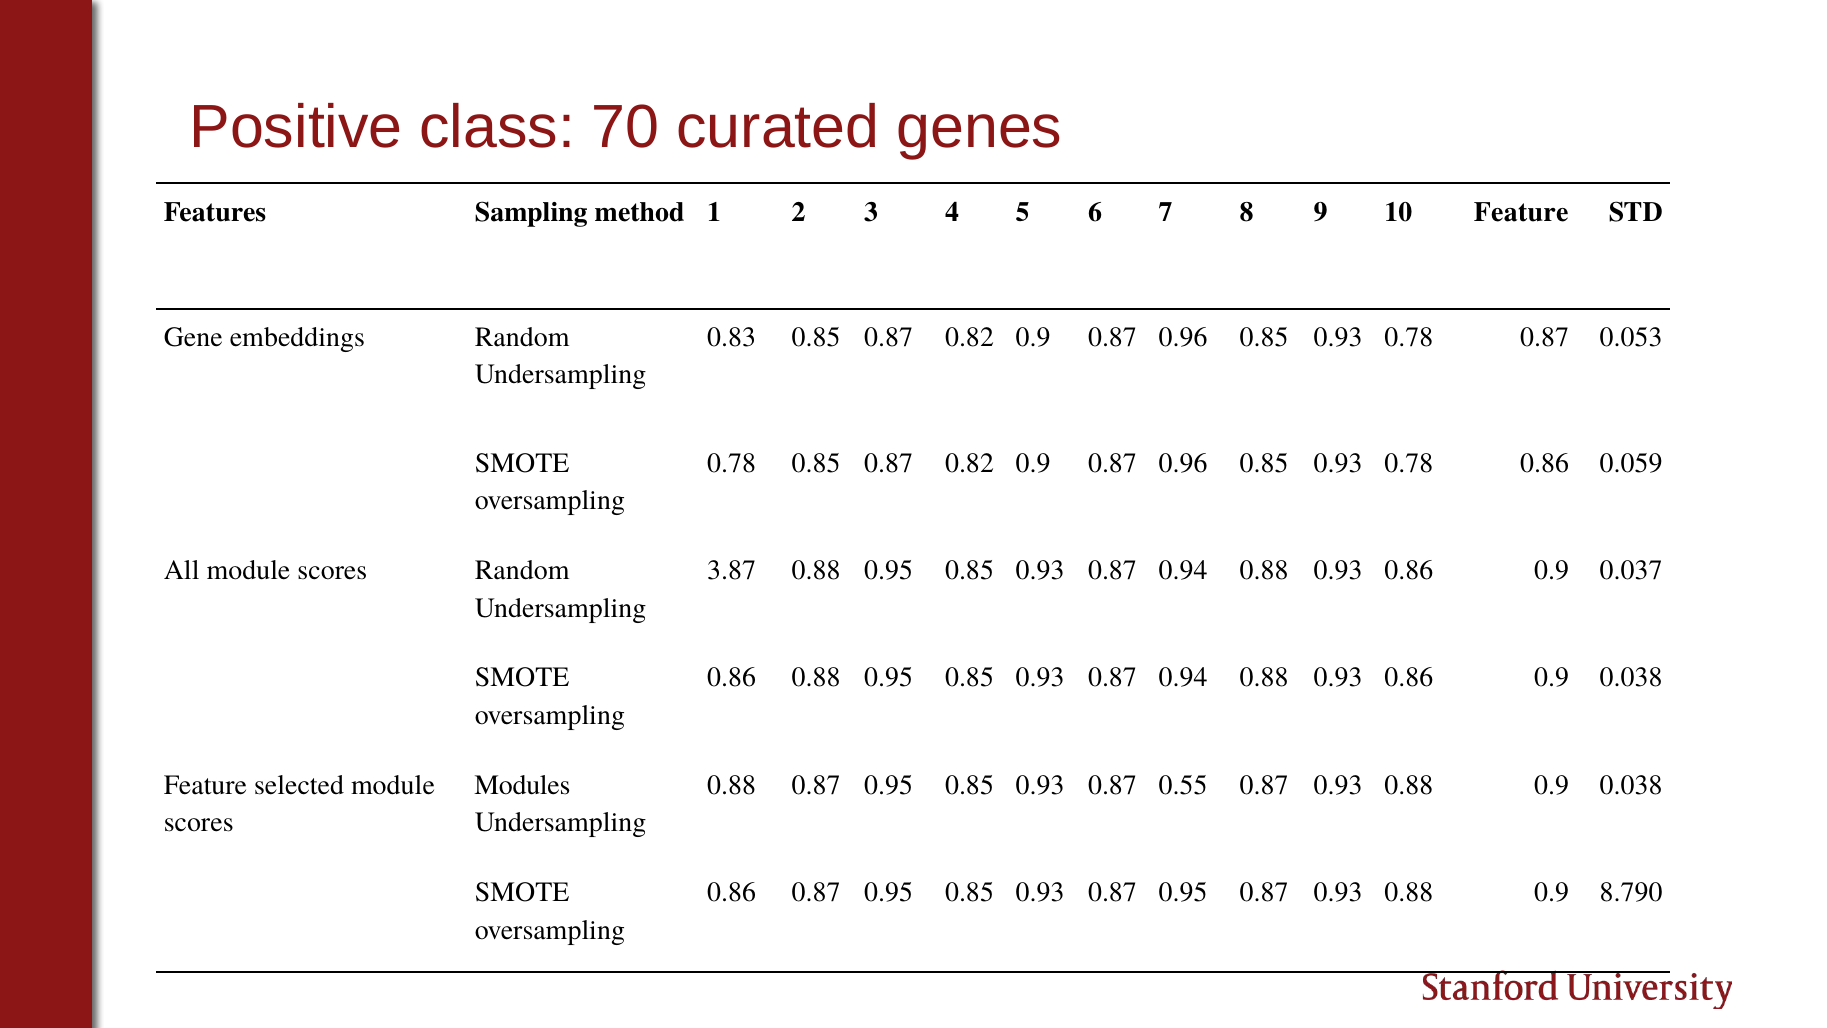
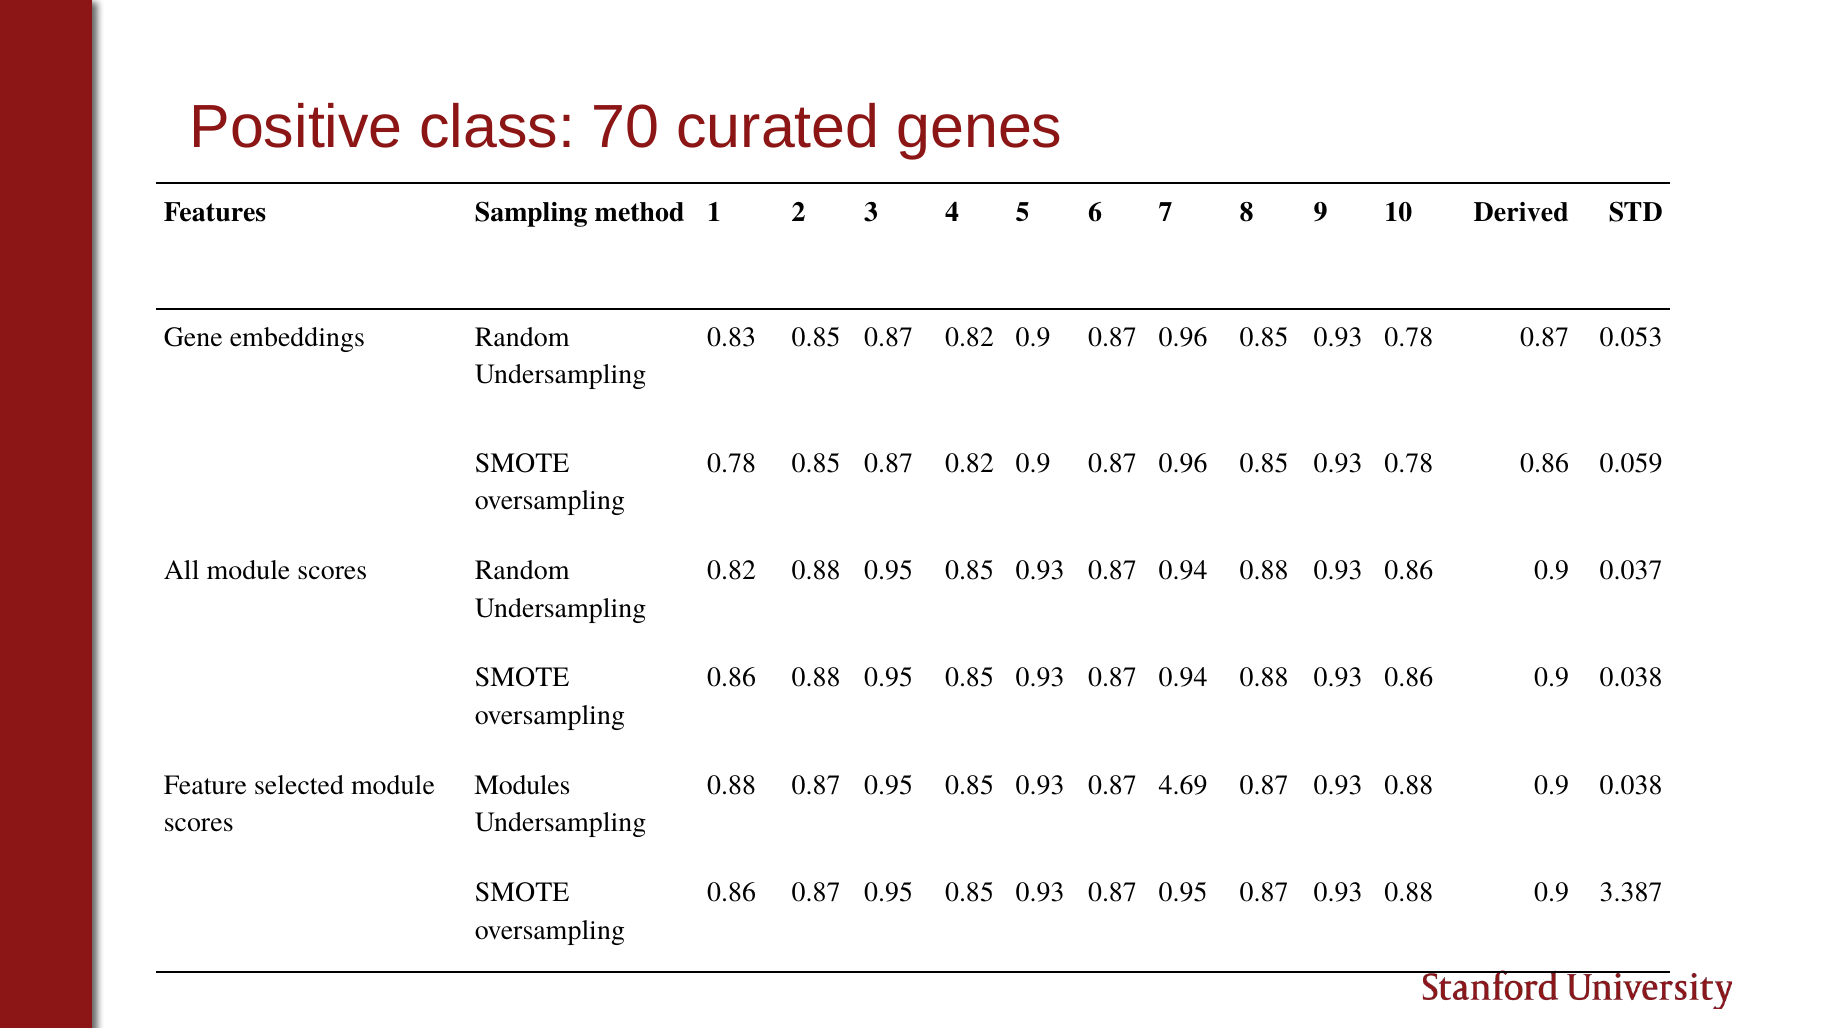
10 Feature: Feature -> Derived (1521, 212)
3.87: 3.87 -> 0.82 (732, 570)
0.55: 0.55 -> 4.69 (1183, 785)
8.790: 8.790 -> 3.387 (1631, 892)
